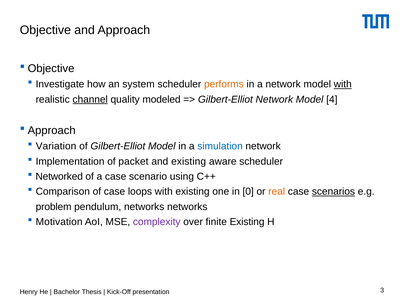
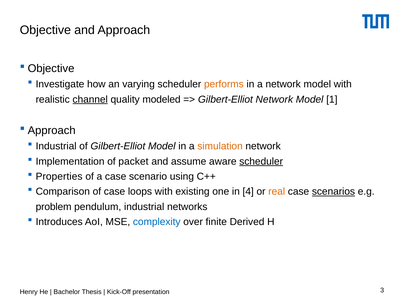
system: system -> varying (139, 84)
with underline: present -> none (343, 84)
4: 4 -> 1 (332, 99)
Variation: Variation -> Industrial (56, 146)
simulation colour: blue -> orange (220, 146)
and existing: existing -> assume (189, 162)
scheduler underline: none -> present (261, 162)
Networked: Networked -> Properties (59, 177)
0: 0 -> 4 (248, 192)
pendulum networks: networks -> industrial (144, 207)
Motivation: Motivation -> Introduces (59, 222)
complexity colour: purple -> blue (157, 222)
finite Existing: Existing -> Derived (247, 222)
